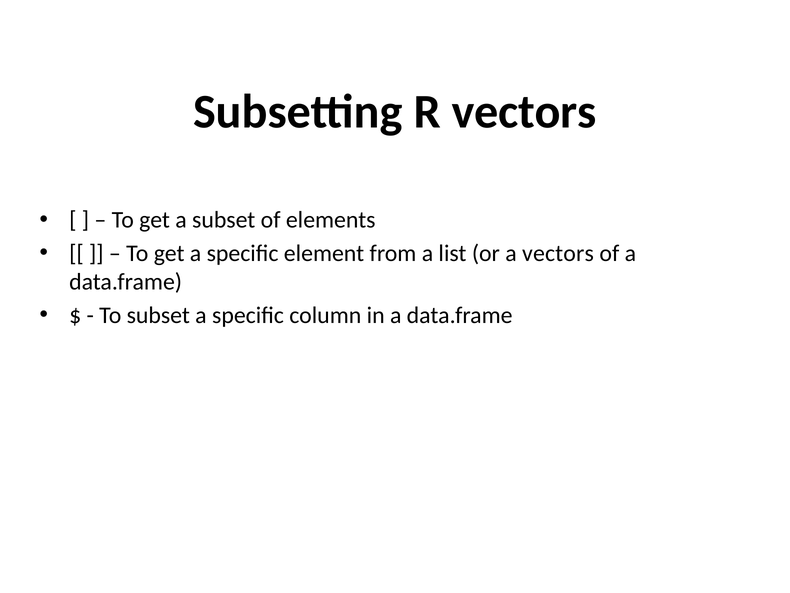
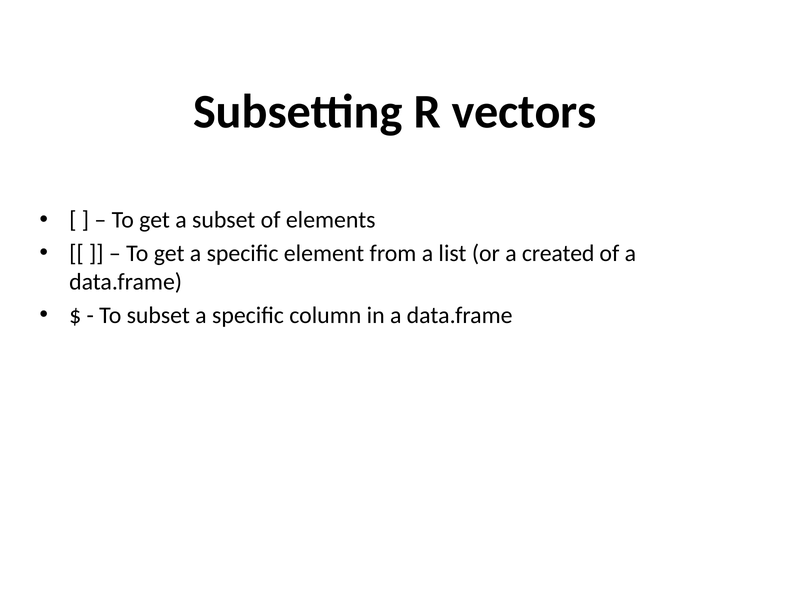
a vectors: vectors -> created (558, 253)
